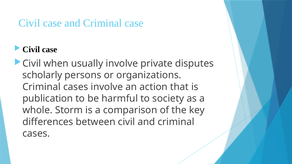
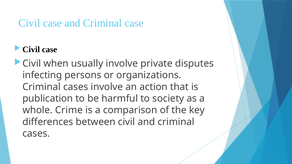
scholarly: scholarly -> infecting (42, 75)
Storm: Storm -> Crime (69, 110)
